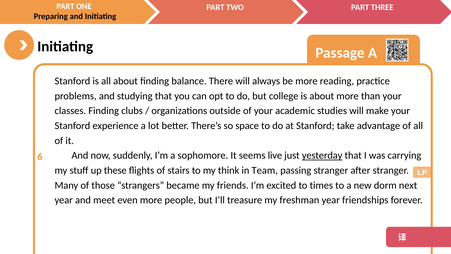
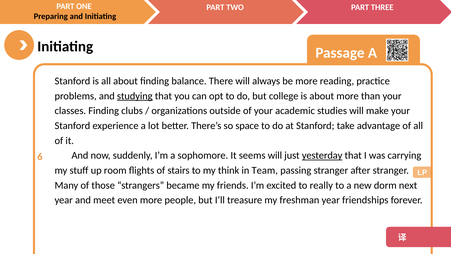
studying underline: none -> present (135, 96)
seems live: live -> will (275, 155)
these: these -> room (115, 170)
times: times -> really (321, 185)
